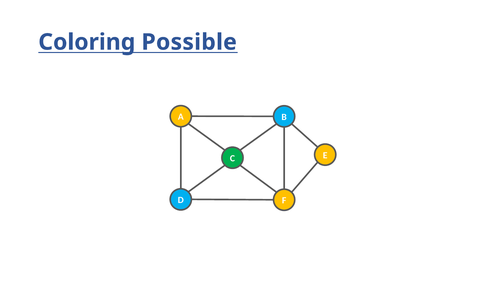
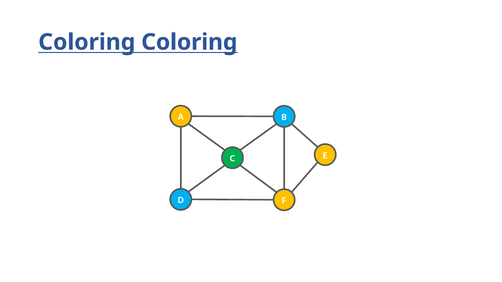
Coloring Possible: Possible -> Coloring (189, 42)
